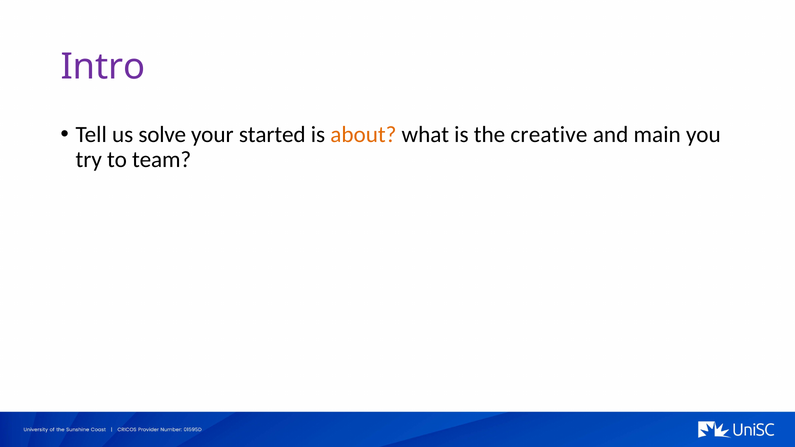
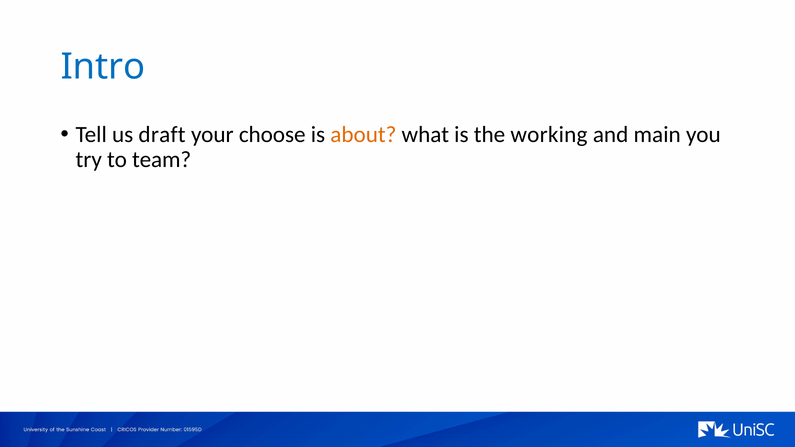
Intro colour: purple -> blue (103, 67)
solve: solve -> draft (162, 134)
started: started -> choose (272, 134)
creative: creative -> working (549, 134)
